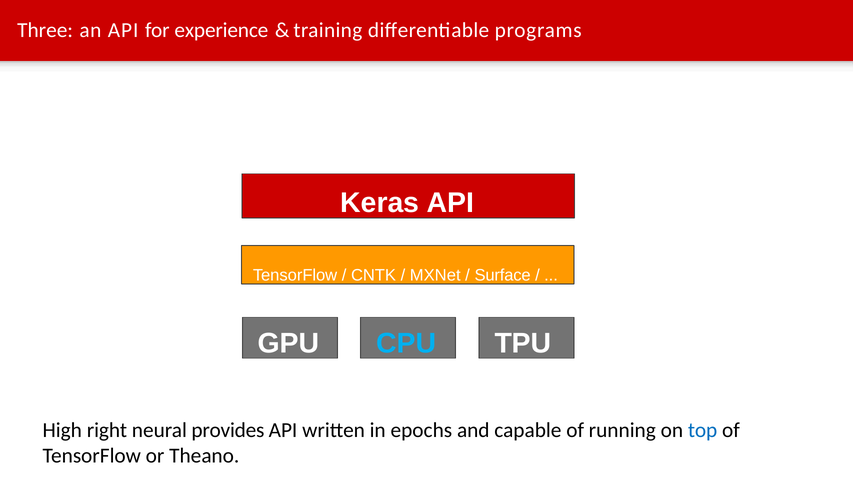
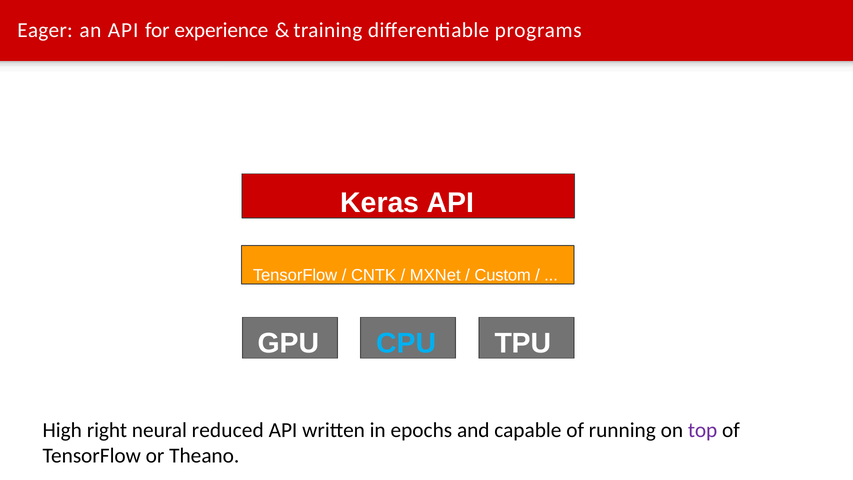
Three: Three -> Eager (45, 30)
Surface: Surface -> Custom (503, 275)
provides: provides -> reduced (228, 430)
top colour: blue -> purple (703, 430)
